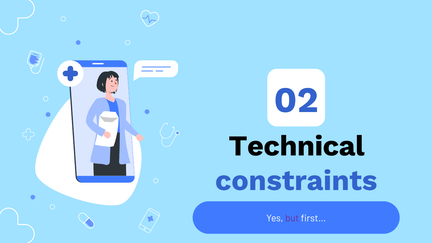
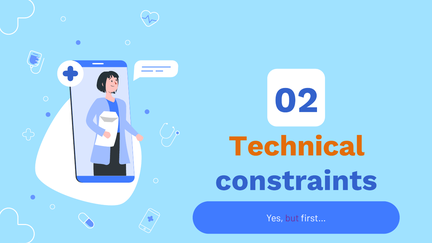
Technical colour: black -> orange (297, 146)
